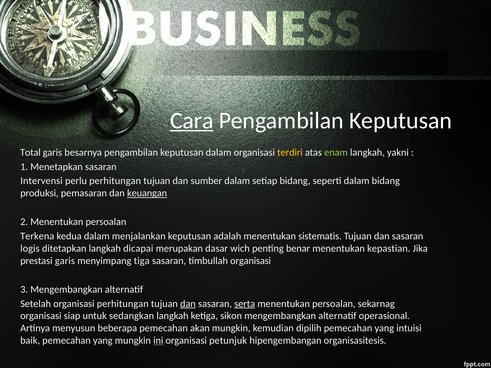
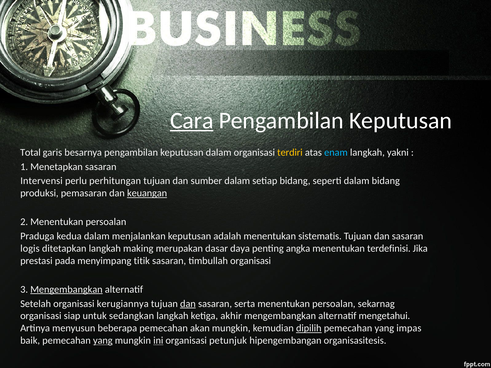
enam colour: light green -> light blue (336, 152)
Terkena: Terkena -> Praduga (37, 236)
dicapai: dicapai -> making (138, 249)
wich: wich -> daya (240, 249)
benar: benar -> angka (298, 249)
kepastian: kepastian -> terdefinisi (389, 249)
prestasi garis: garis -> pada (65, 261)
tiga: tiga -> titik (142, 261)
Mengembangkan underline: none -> present (66, 290)
organisasi perhitungan: perhitungan -> kerugiannya (123, 304)
serta underline: present -> none (245, 304)
sikon: sikon -> akhir (231, 316)
operasional: operasional -> mengetahui (384, 316)
dipilih underline: none -> present (309, 328)
intuisi: intuisi -> impas (409, 328)
yang underline: none -> present (103, 341)
